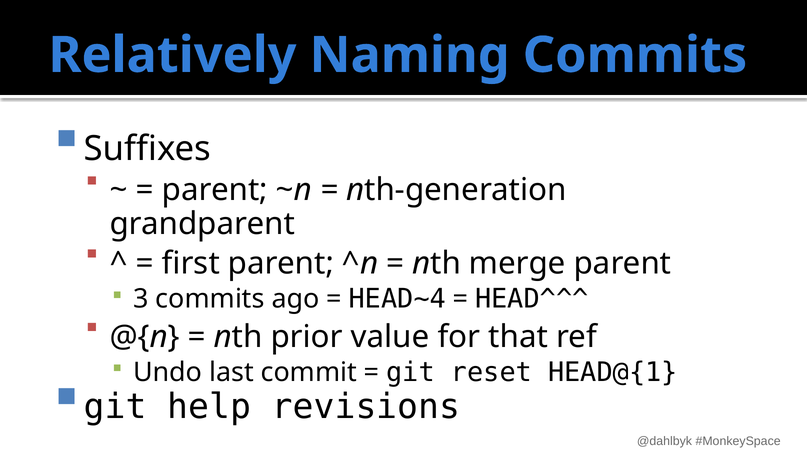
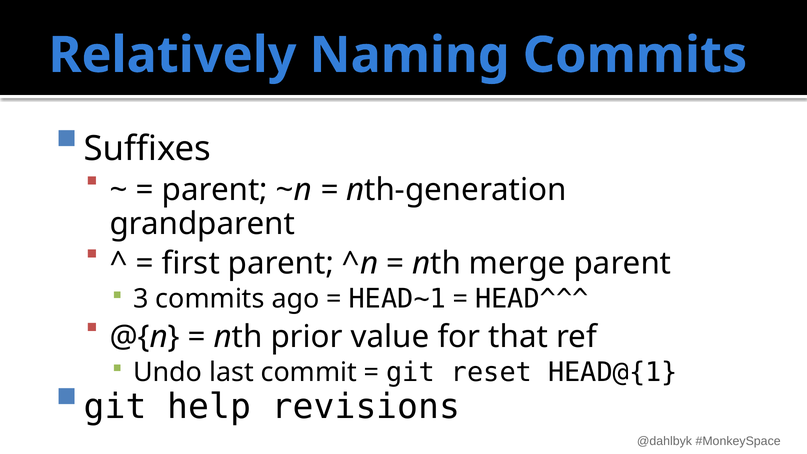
HEAD~4: HEAD~4 -> HEAD~1 (397, 299)
